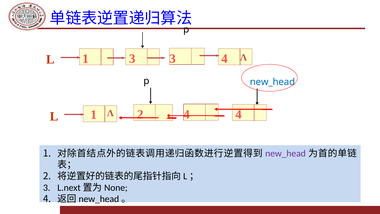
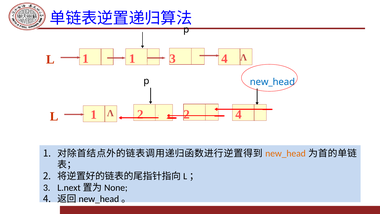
1 3: 3 -> 1 (132, 59)
2 4: 4 -> 2 (187, 114)
new_head colour: purple -> orange (286, 153)
